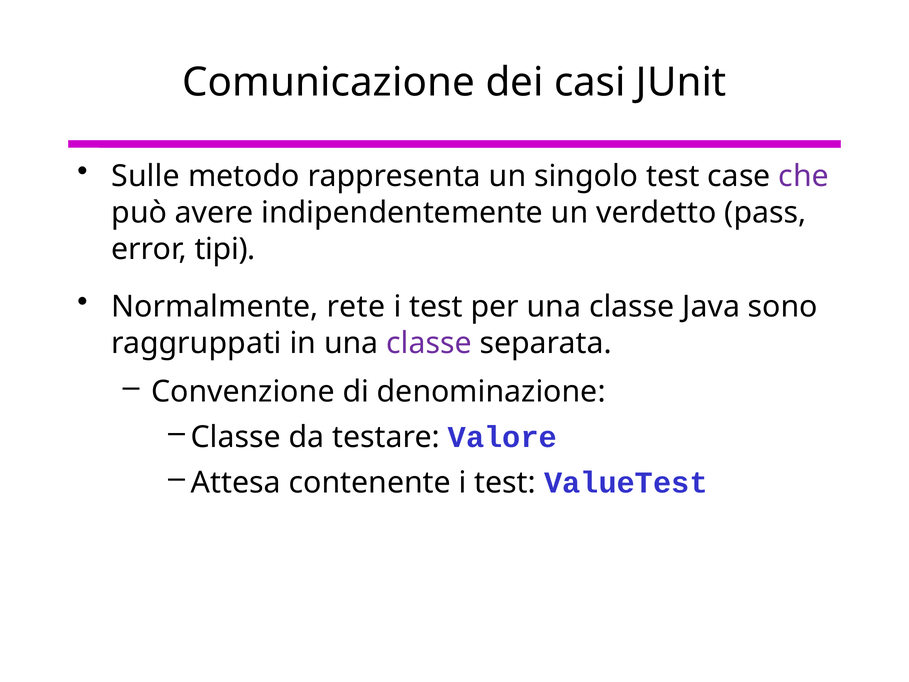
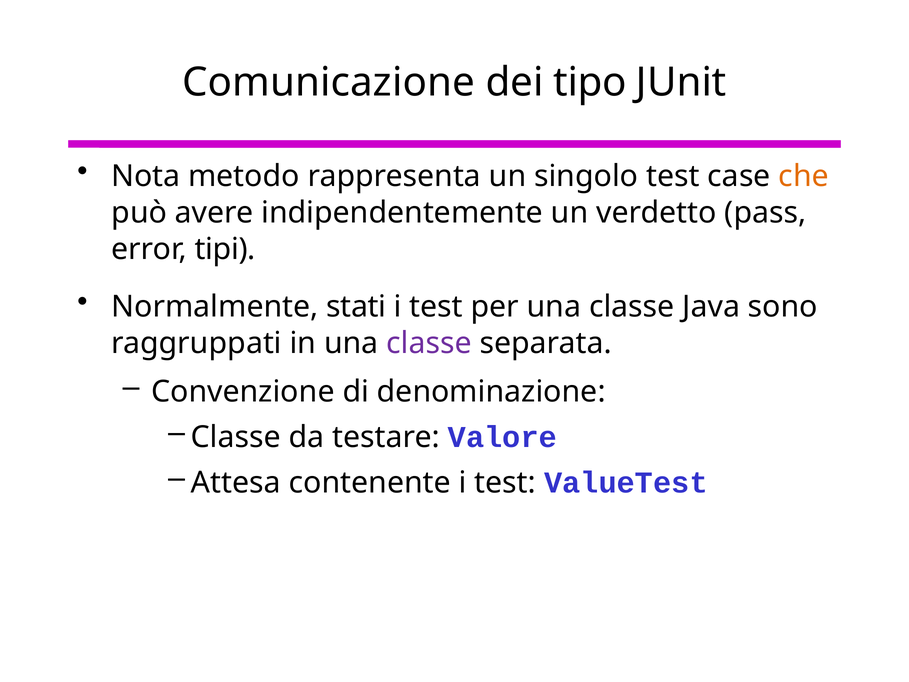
casi: casi -> tipo (590, 82)
Sulle: Sulle -> Nota (146, 176)
che colour: purple -> orange (804, 176)
rete: rete -> stati (356, 307)
